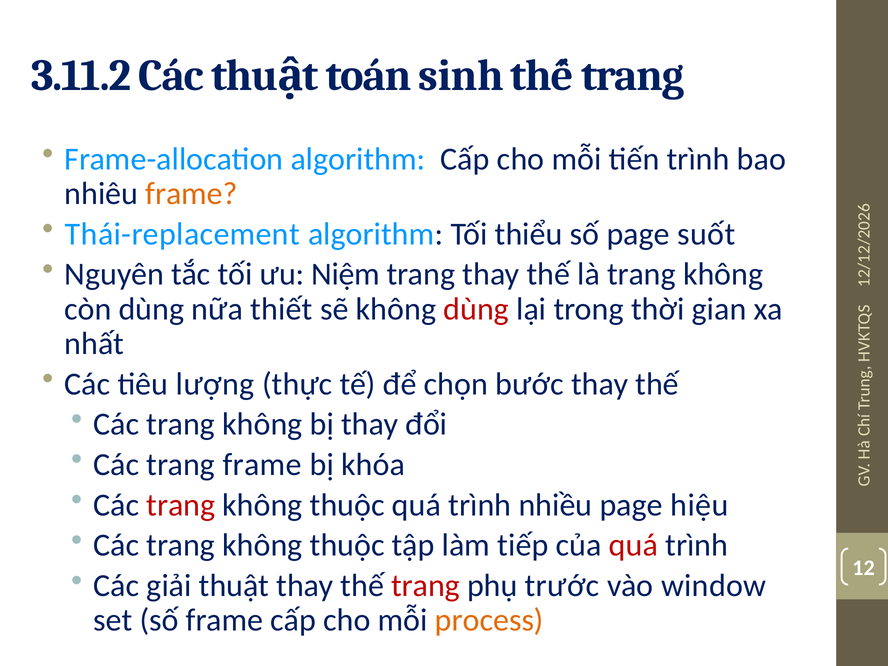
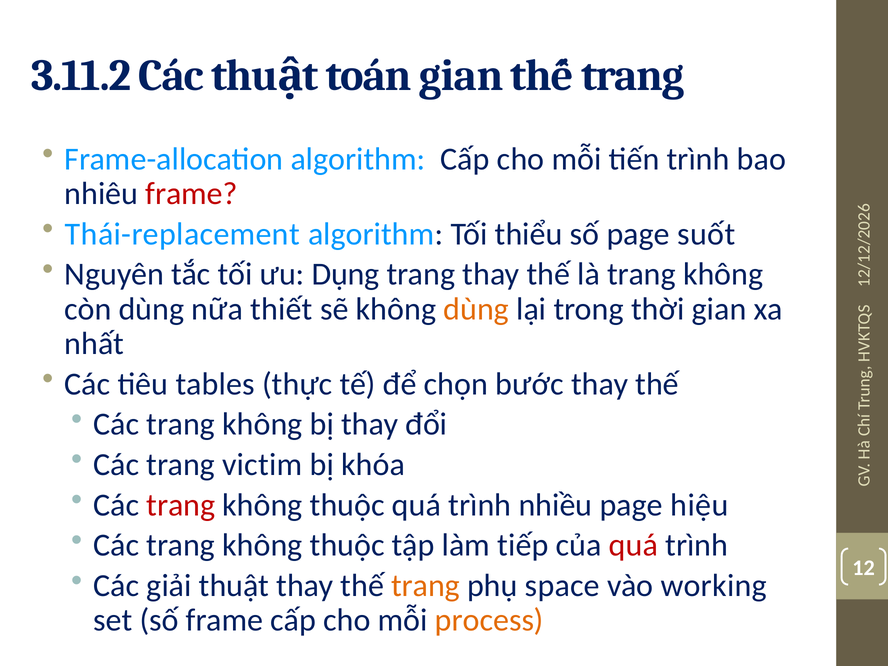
toán sinh: sinh -> gian (461, 76)
frame colour: orange -> red (191, 194)
Niệm: Niệm -> Dụng (346, 274)
dùng colour: red -> orange (476, 309)
lượng: lượng -> tables (215, 384)
trang frame: frame -> victim (262, 465)
trang colour: red -> orange (426, 586)
trước: trước -> space (562, 586)
window: window -> working (714, 586)
